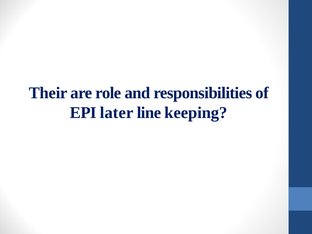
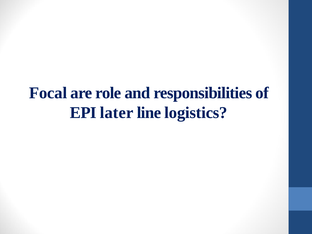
Their: Their -> Focal (48, 93)
keeping: keeping -> logistics (196, 113)
